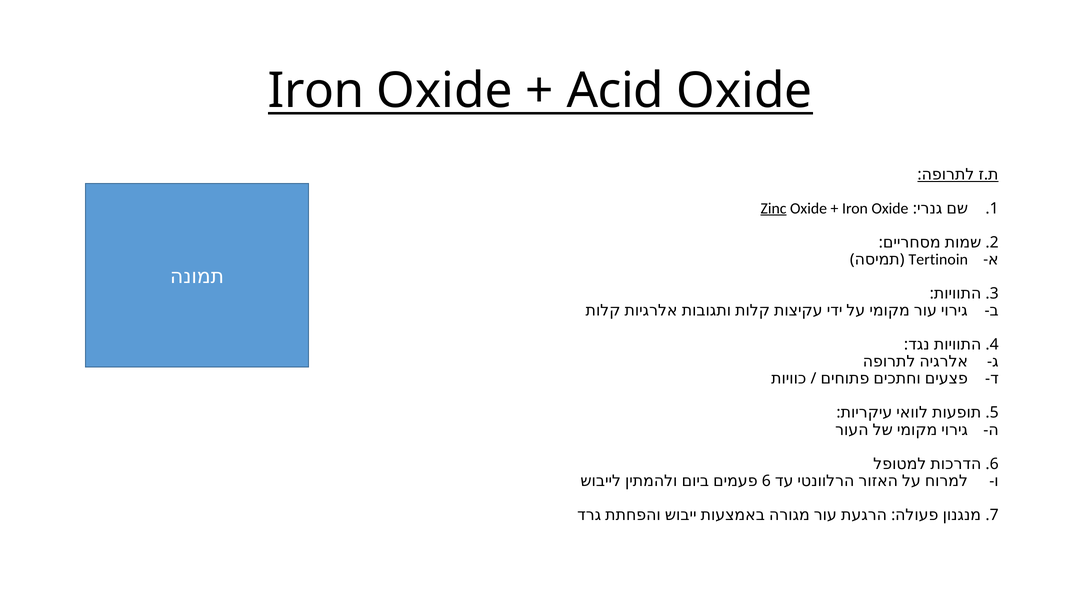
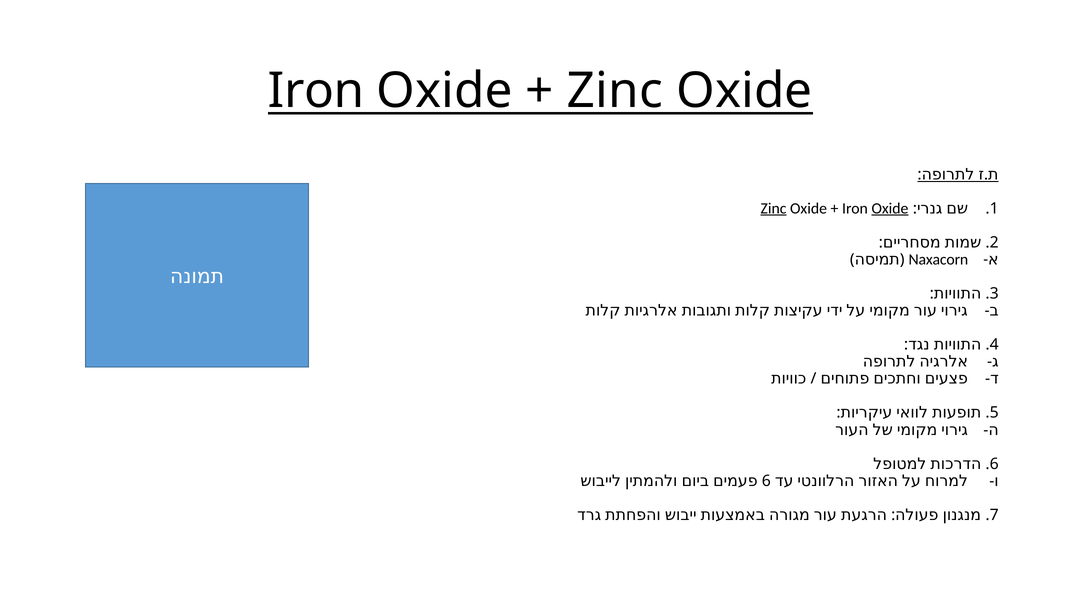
Acid: Acid -> Zinc (615, 91)
Oxide underline: none -> present (890, 208)
Tertinoin: Tertinoin -> Naxacorn (938, 260)
